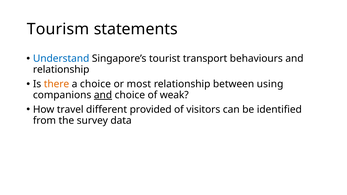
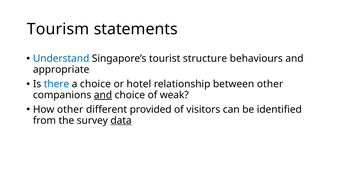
transport: transport -> structure (205, 59)
relationship: relationship -> appropriate (61, 70)
there colour: orange -> blue (56, 84)
most: most -> hotel (139, 84)
between using: using -> other (270, 84)
How travel: travel -> other (70, 110)
data underline: none -> present (121, 121)
